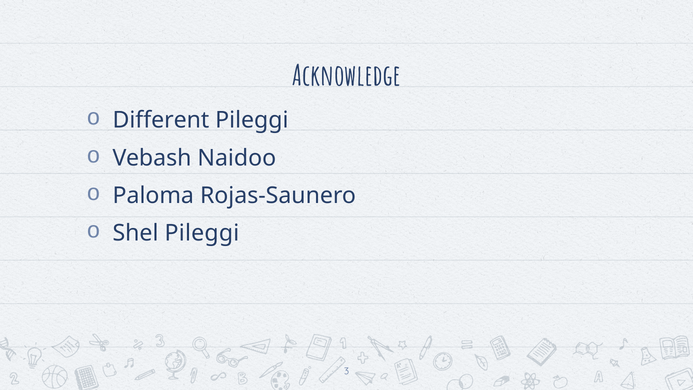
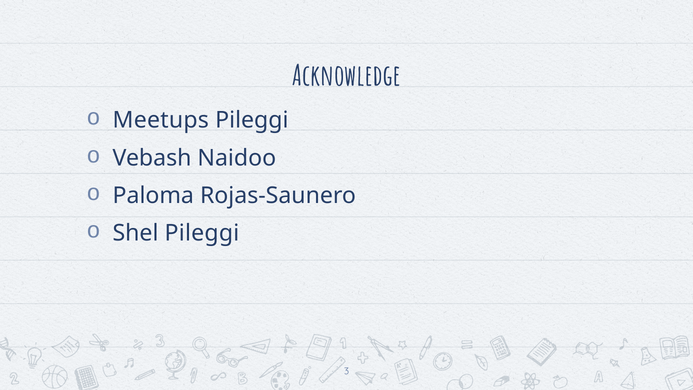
Different: Different -> Meetups (161, 120)
